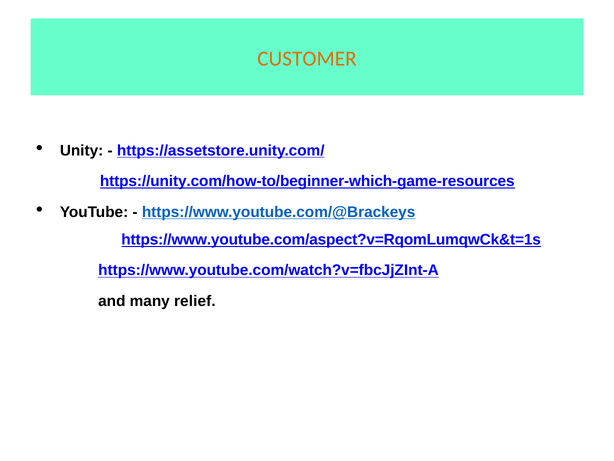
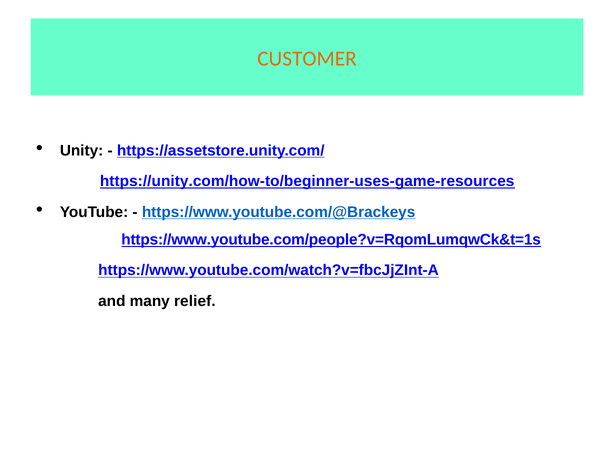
https://unity.com/how-to/beginner-which-game-resources: https://unity.com/how-to/beginner-which-game-resources -> https://unity.com/how-to/beginner-uses-game-resources (307, 181)
https://www.youtube.com/aspect?v=RqomLumqwCk&t=1s: https://www.youtube.com/aspect?v=RqomLumqwCk&t=1s -> https://www.youtube.com/people?v=RqomLumqwCk&t=1s (331, 239)
